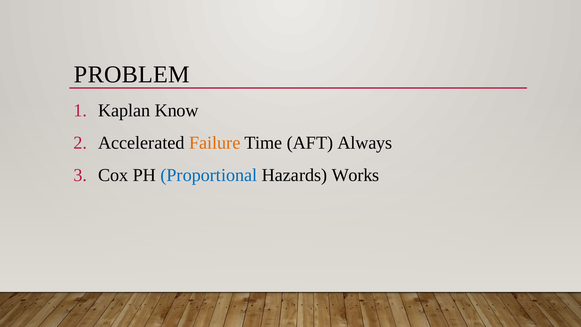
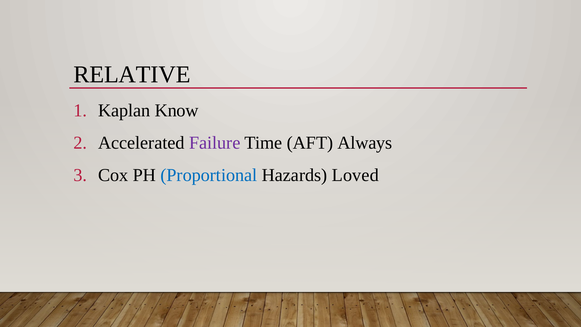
PROBLEM: PROBLEM -> RELATIVE (132, 75)
Failure colour: orange -> purple (215, 143)
Works: Works -> Loved (355, 175)
